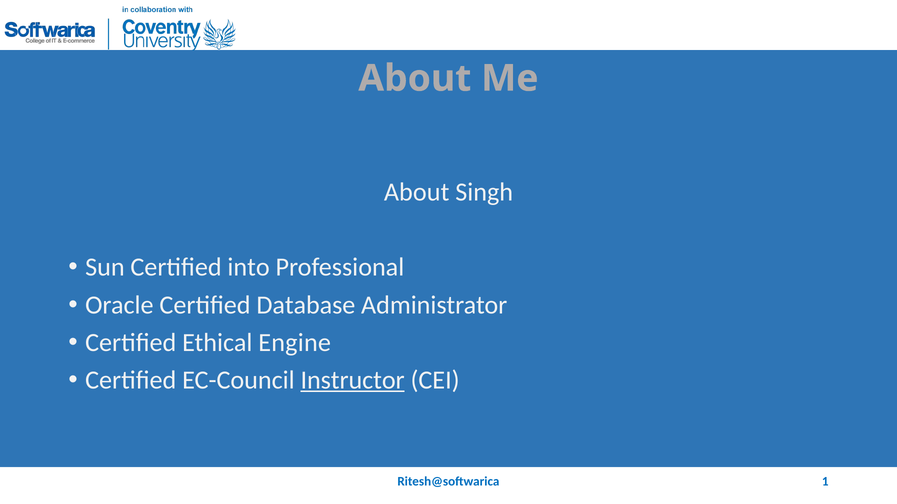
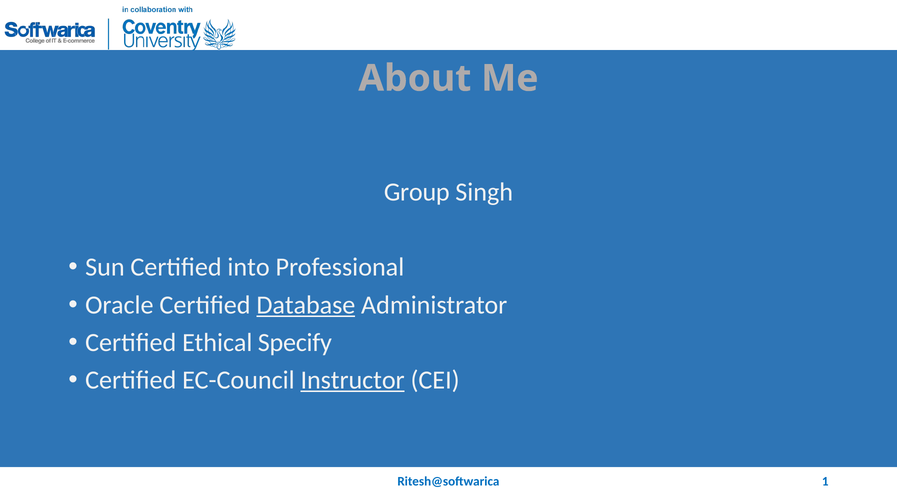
About: About -> Group (417, 192)
Database underline: none -> present (306, 305)
Engine: Engine -> Specify (295, 343)
